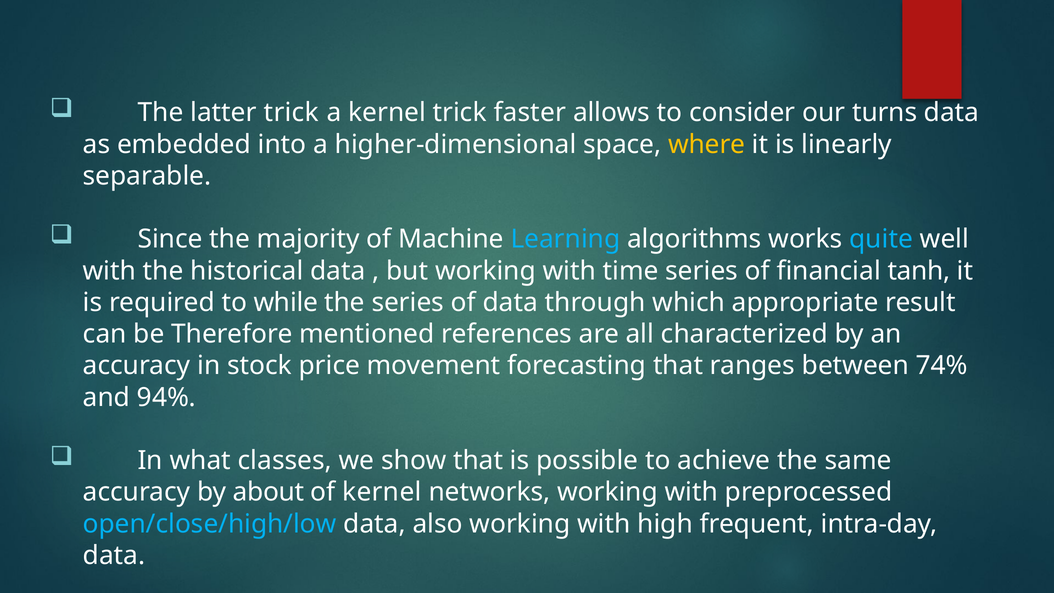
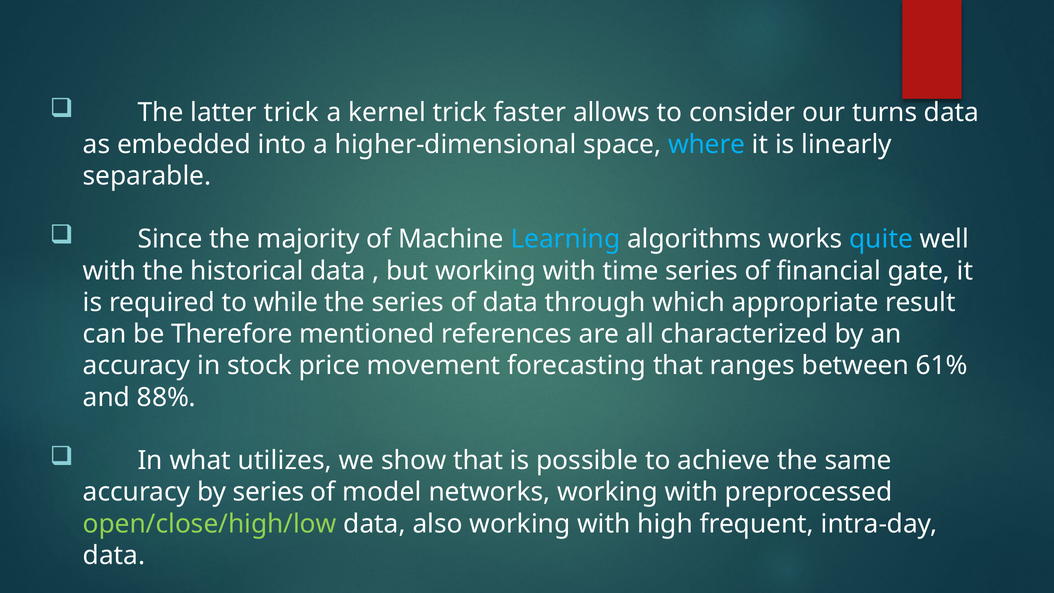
where colour: yellow -> light blue (707, 144)
tanh: tanh -> gate (919, 271)
74%: 74% -> 61% (942, 366)
94%: 94% -> 88% (166, 397)
classes: classes -> utilizes (285, 461)
by about: about -> series (269, 492)
of kernel: kernel -> model (382, 492)
open/close/high/low colour: light blue -> light green (210, 524)
